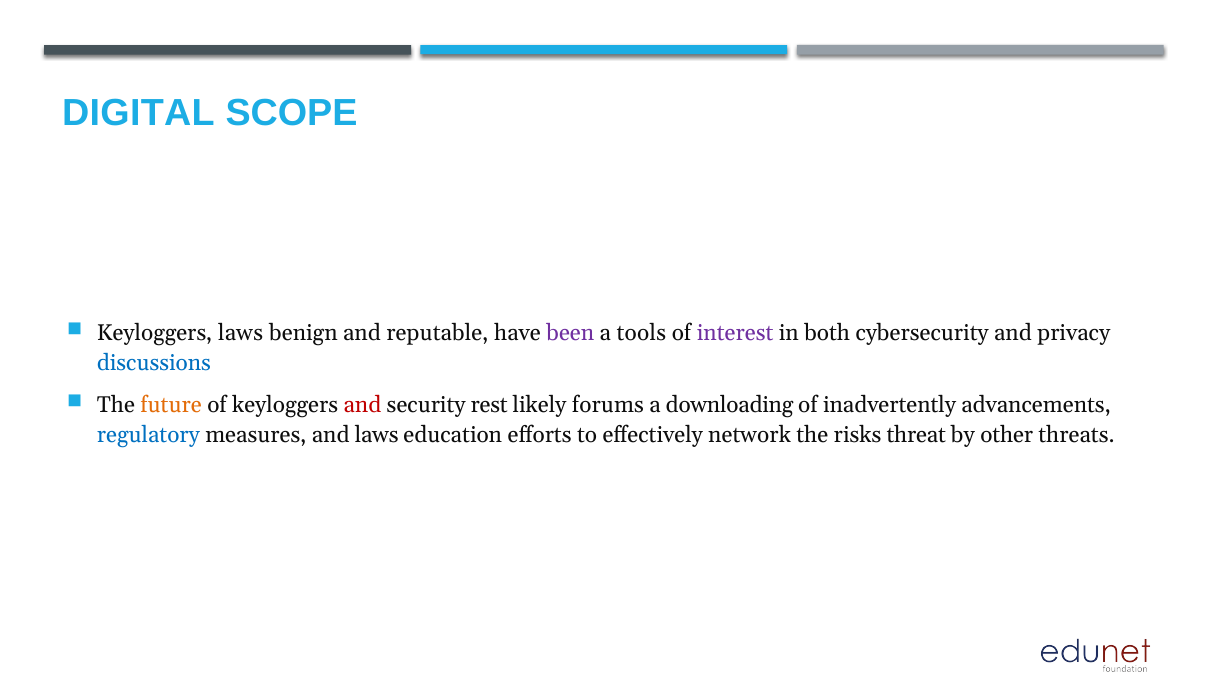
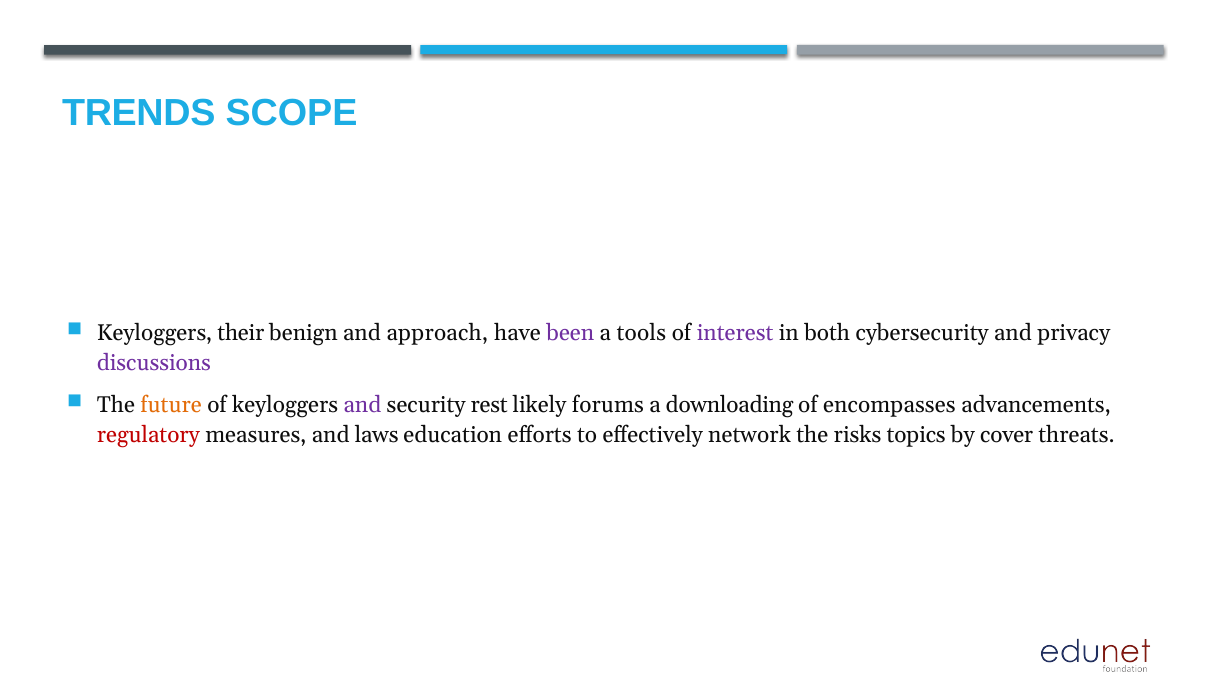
DIGITAL: DIGITAL -> TRENDS (139, 113)
Keyloggers laws: laws -> their (241, 334)
reputable: reputable -> approach (437, 334)
discussions colour: blue -> purple (154, 364)
and colour: red -> purple (362, 406)
inadvertently: inadvertently -> encompasses (889, 406)
regulatory colour: blue -> red (148, 435)
threat: threat -> topics (916, 435)
other: other -> cover (1007, 435)
